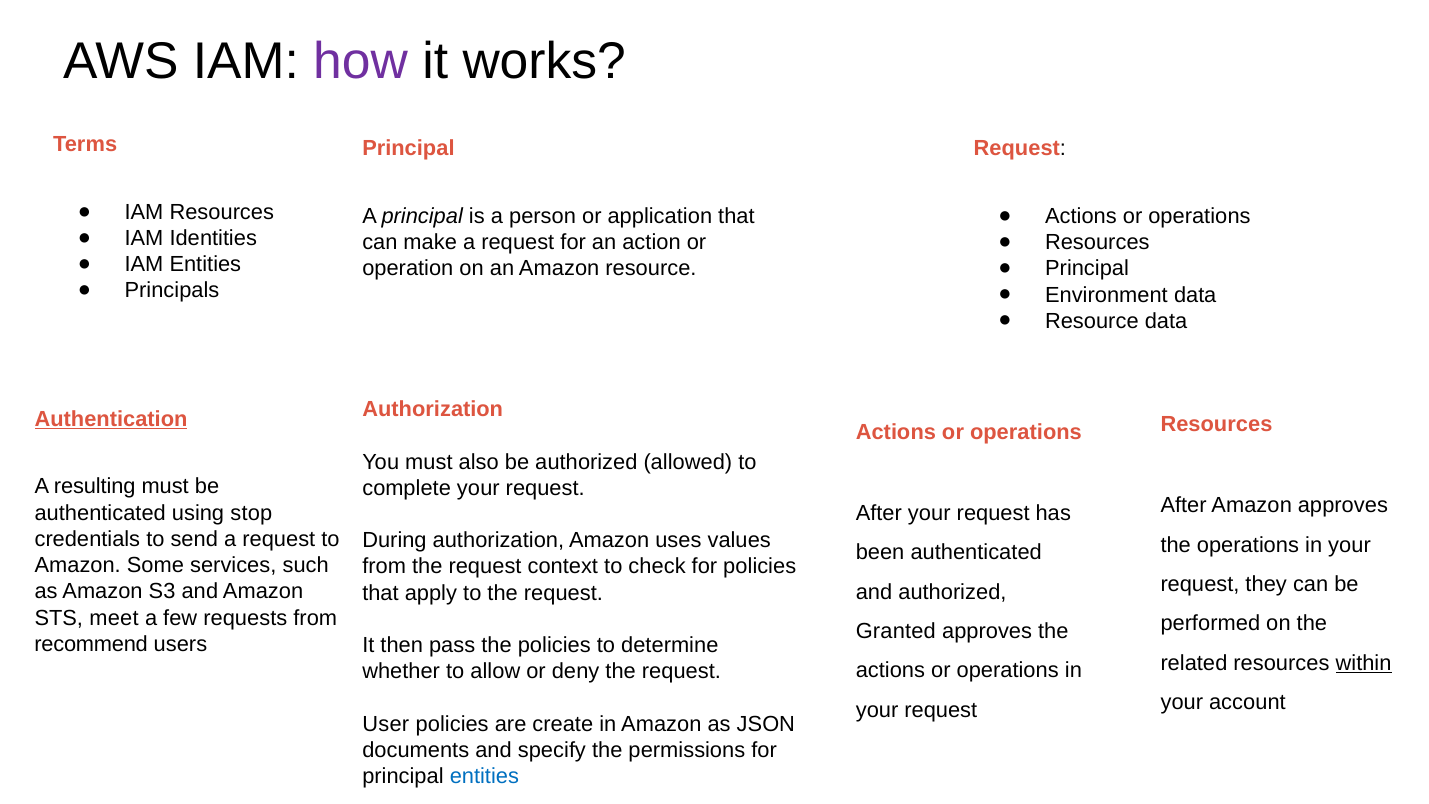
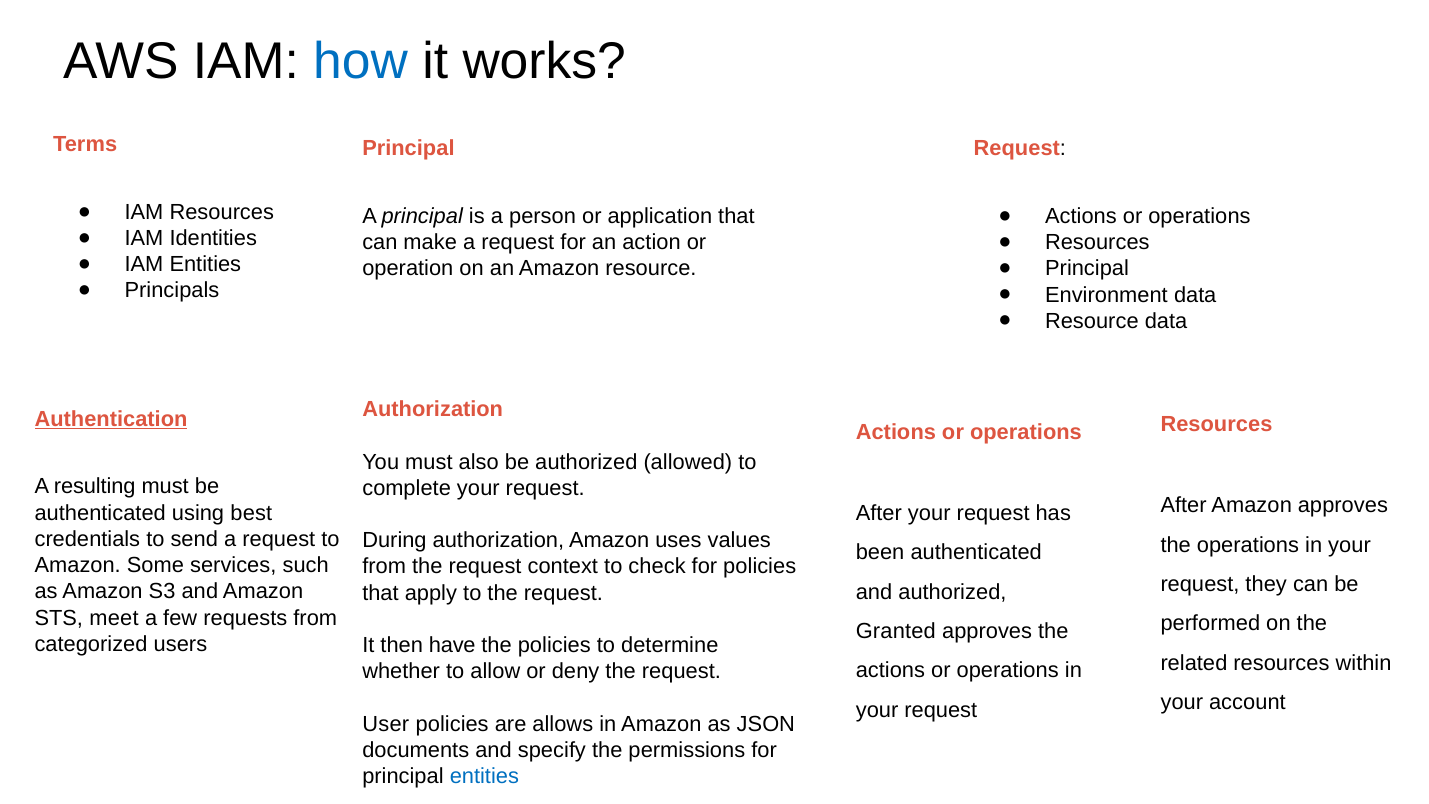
how colour: purple -> blue (361, 61)
stop: stop -> best (251, 513)
recommend: recommend -> categorized (91, 644)
pass: pass -> have (452, 645)
within underline: present -> none (1364, 663)
create: create -> allows (563, 724)
